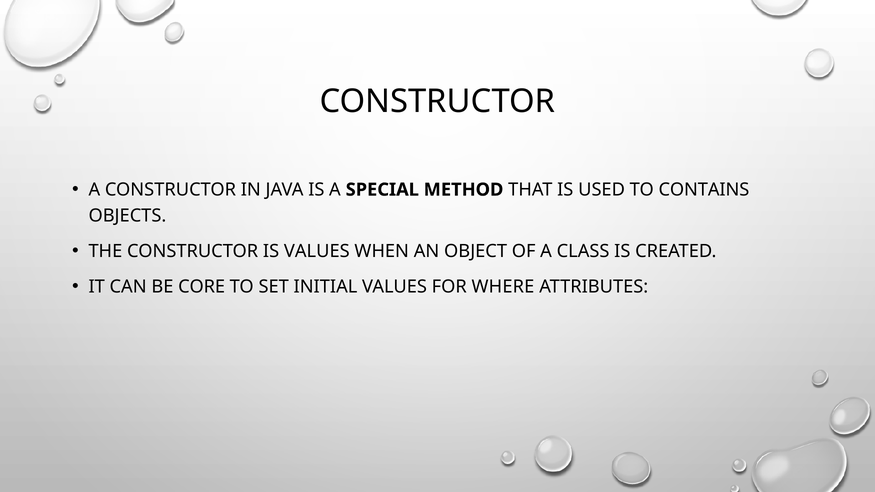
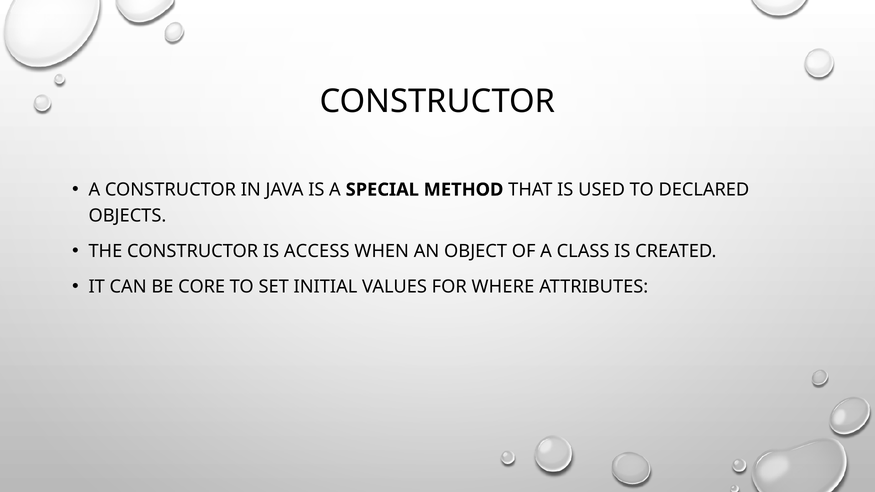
CONTAINS: CONTAINS -> DECLARED (704, 190)
IS VALUES: VALUES -> ACCESS (317, 251)
